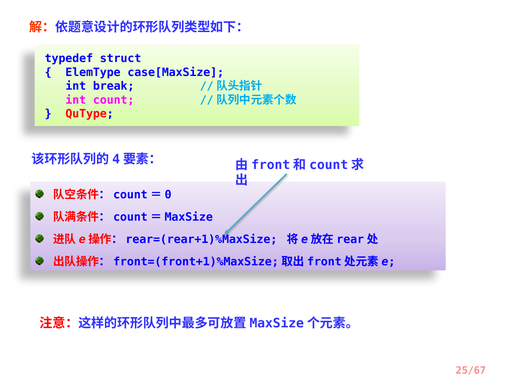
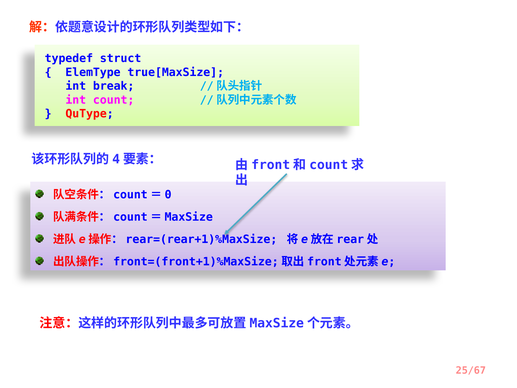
case[MaxSize: case[MaxSize -> true[MaxSize (176, 72)
